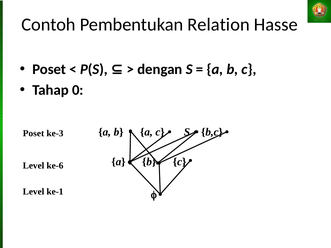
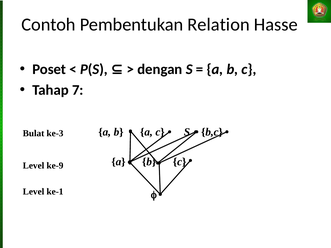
0: 0 -> 7 (78, 90)
Poset: Poset -> Bulat (34, 134)
ke-6: ke-6 -> ke-9 (55, 166)
